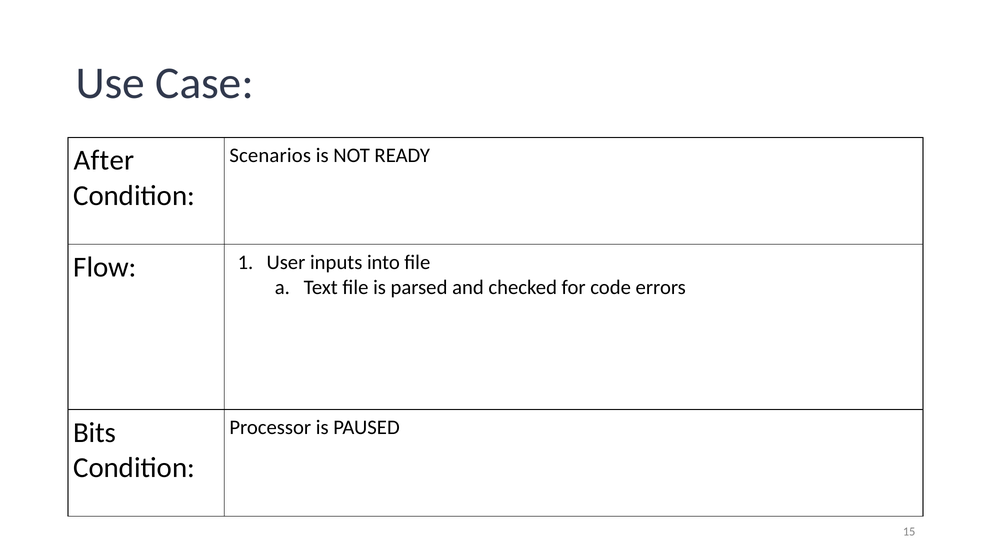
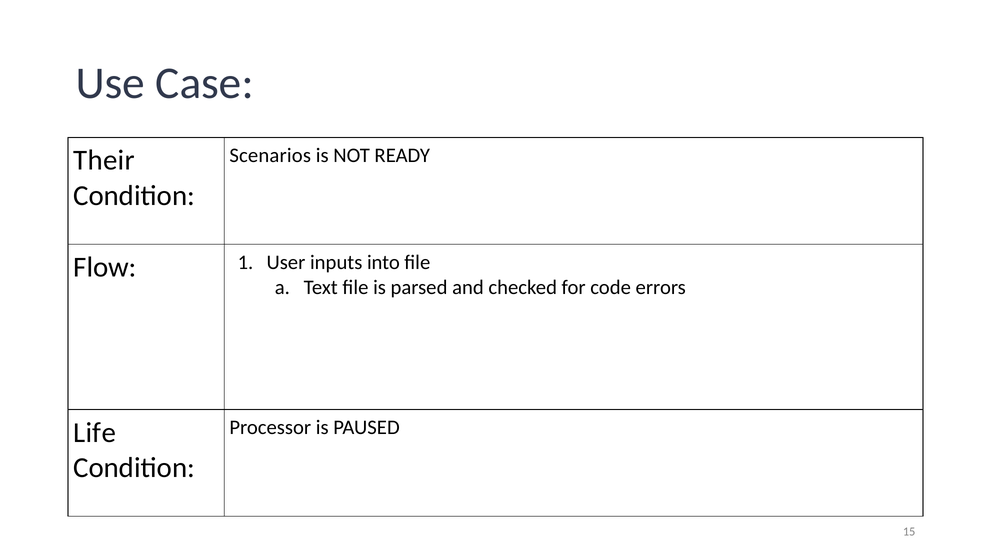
After: After -> Their (104, 161)
Bits: Bits -> Life (95, 433)
